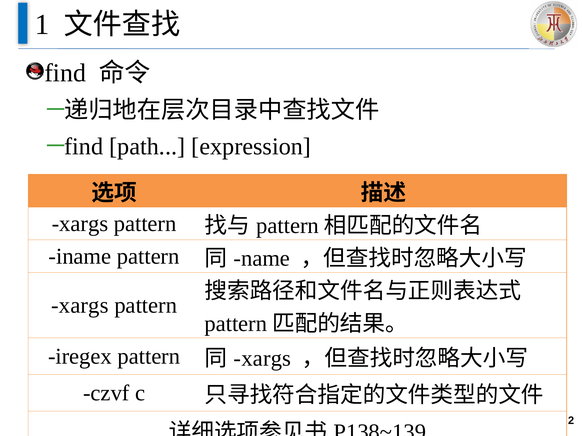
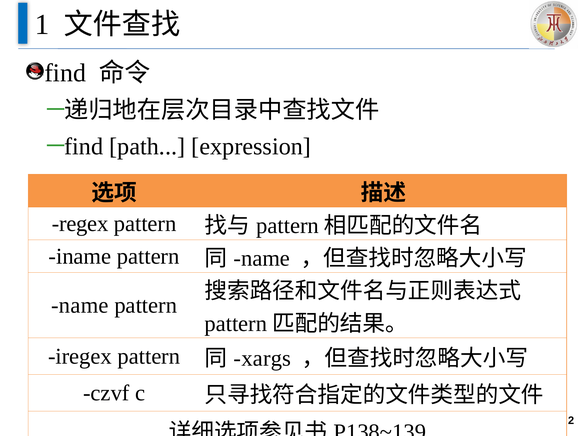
xargs: xargs -> regex (80, 224)
xargs: xargs -> name (80, 306)
